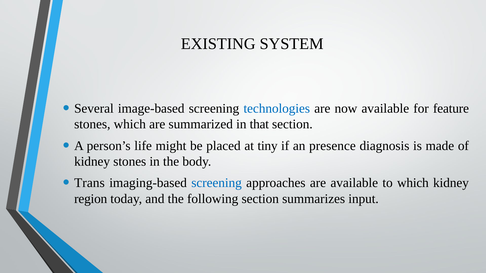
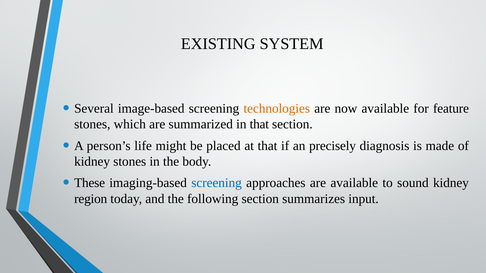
technologies colour: blue -> orange (277, 109)
at tiny: tiny -> that (268, 146)
presence: presence -> precisely (333, 146)
Trans: Trans -> These (90, 183)
to which: which -> sound (413, 183)
